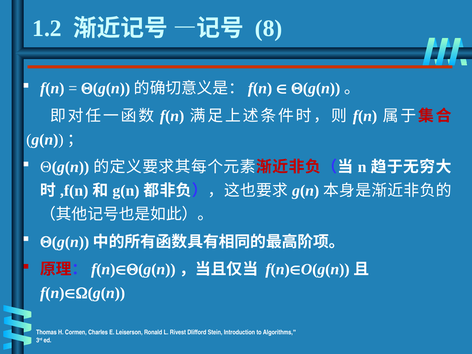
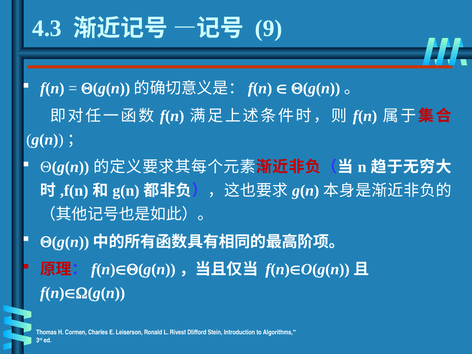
1.2: 1.2 -> 4.3 (47, 28)
8: 8 -> 9 (269, 28)
